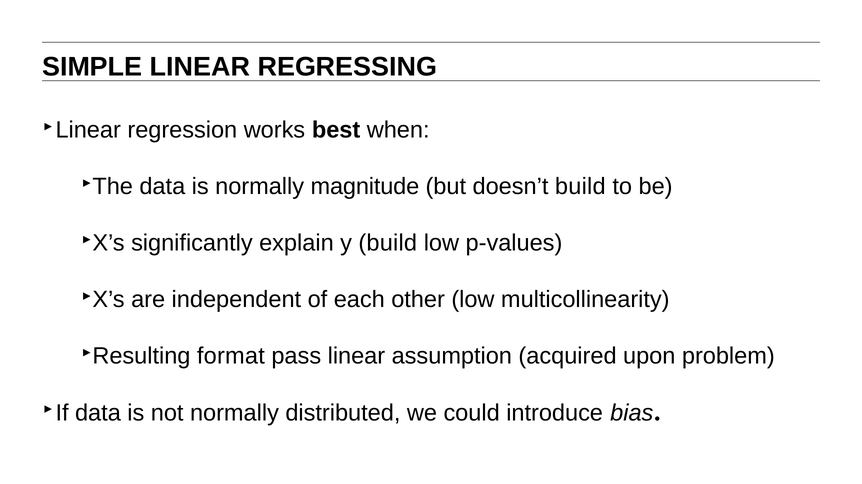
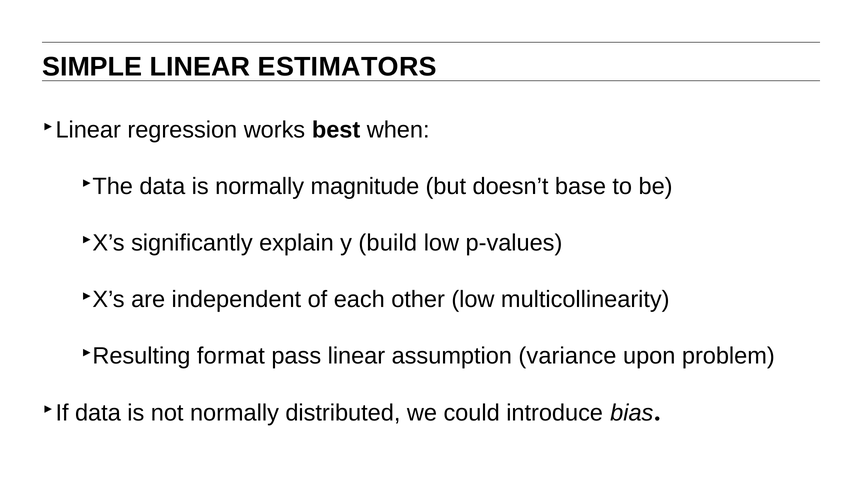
REGRESSING: REGRESSING -> ESTIMATORS (347, 67)
doesn’t build: build -> base (580, 186)
acquired: acquired -> variance (567, 356)
